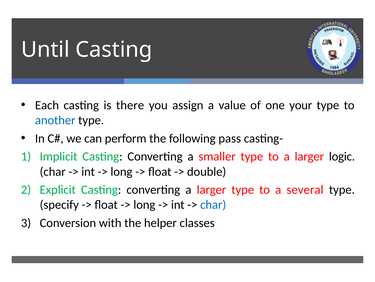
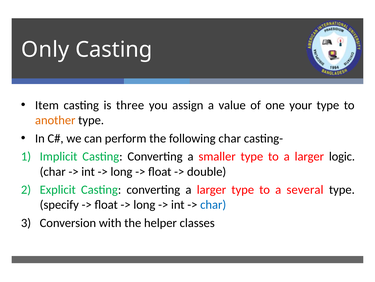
Until: Until -> Only (45, 50)
Each: Each -> Item (47, 105)
there: there -> three (130, 105)
another colour: blue -> orange (55, 120)
following pass: pass -> char (230, 138)
